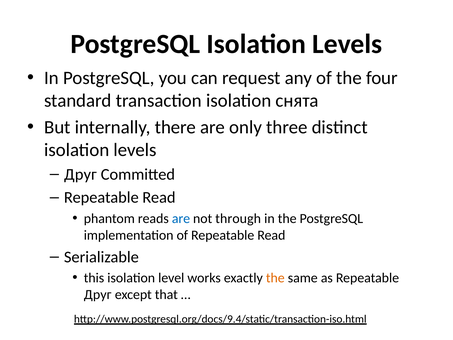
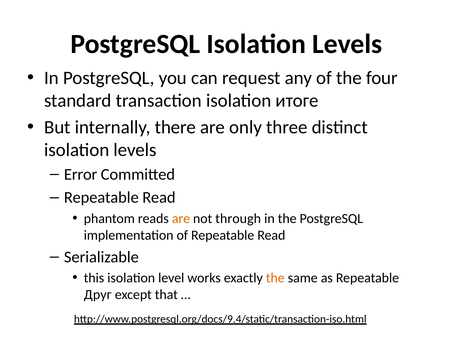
снята: снята -> итоге (297, 100)
Друг: Друг -> Error (81, 174)
are colour: blue -> orange (181, 218)
